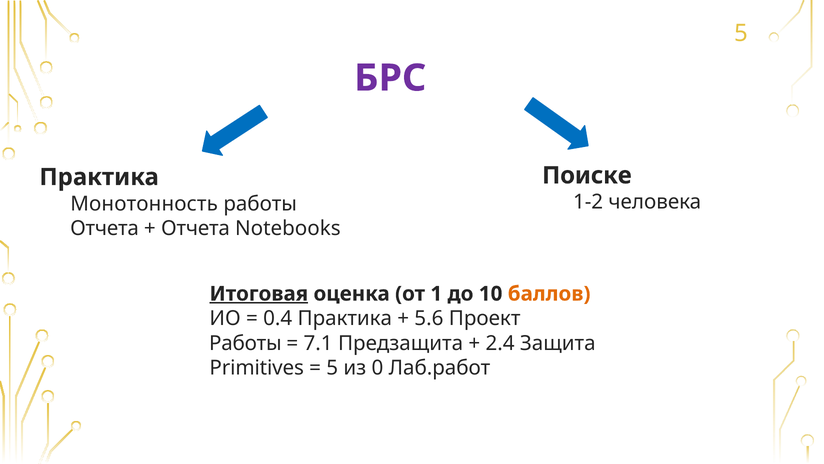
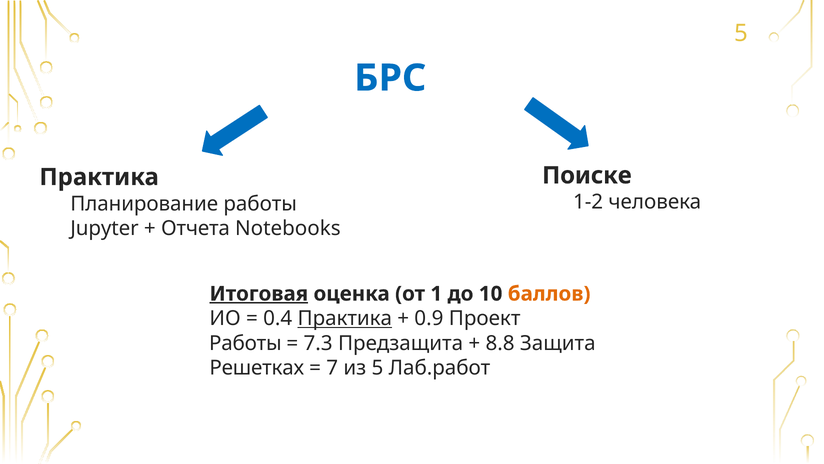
БРС colour: purple -> blue (390, 78)
Монотонность: Монотонность -> Планирование (144, 204)
Отчета: Отчета -> Jupyter (104, 228)
Практика underline: none -> present (345, 318)
5.6: 5.6 -> 0.9 (429, 318)
7.1: 7.1 -> 7.3 (318, 343)
2.4: 2.4 -> 8.8 (500, 343)
Primitives: Primitives -> Решетках (257, 368)
5: 5 -> 7 (332, 368)
из 0: 0 -> 5 (377, 368)
